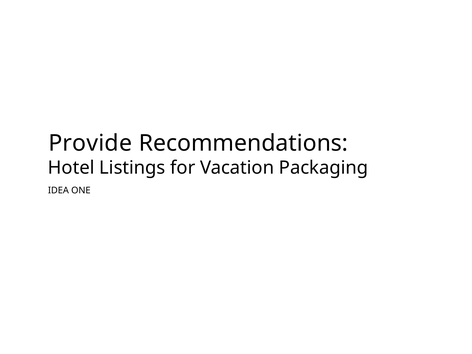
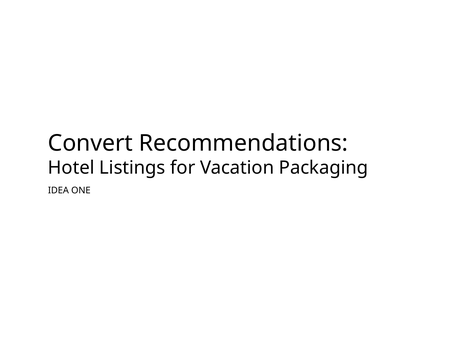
Provide: Provide -> Convert (90, 143)
